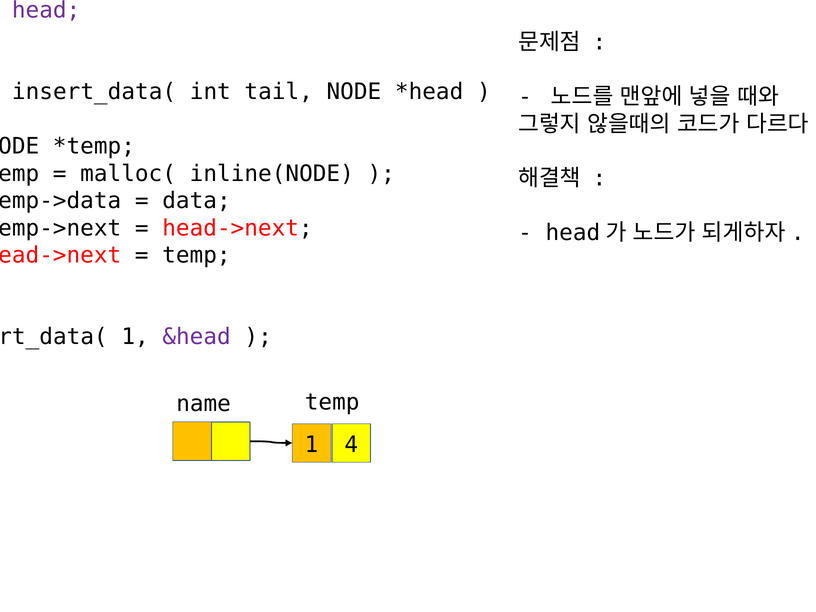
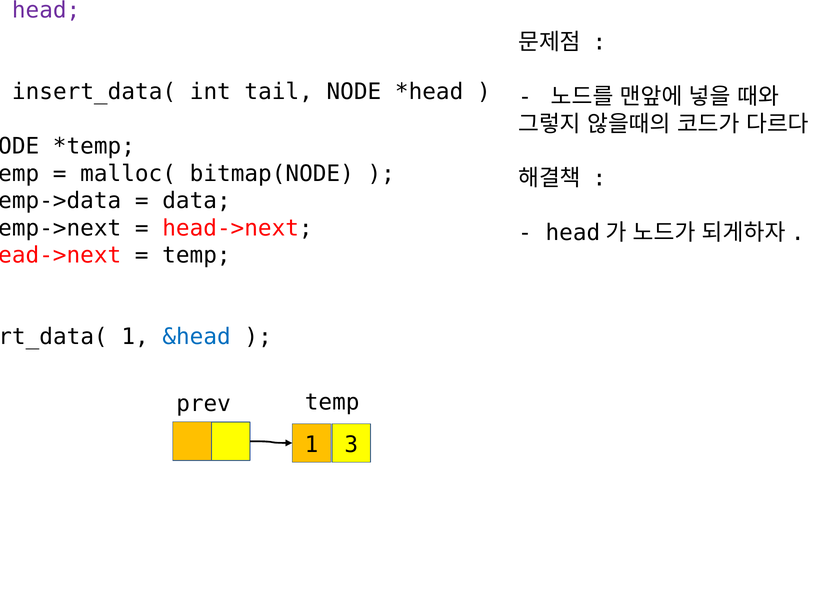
inline(NODE: inline(NODE -> bitmap(NODE (272, 174)
&head colour: purple -> blue (197, 337)
name: name -> prev (204, 404)
4: 4 -> 3 (351, 445)
